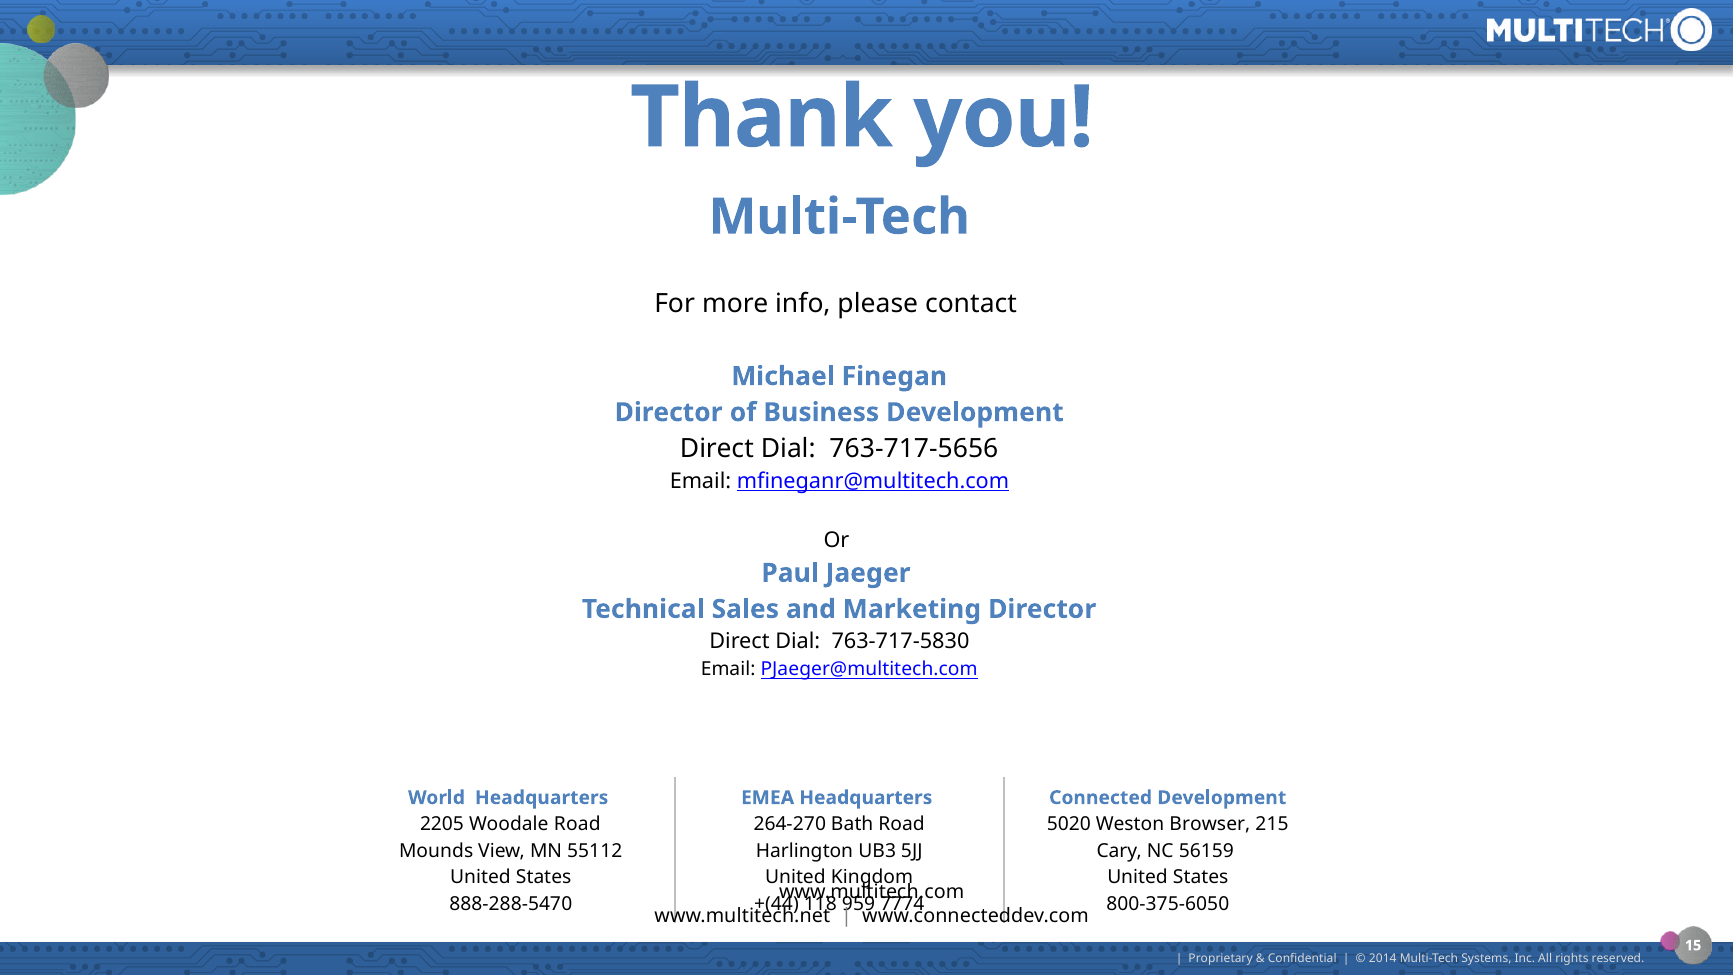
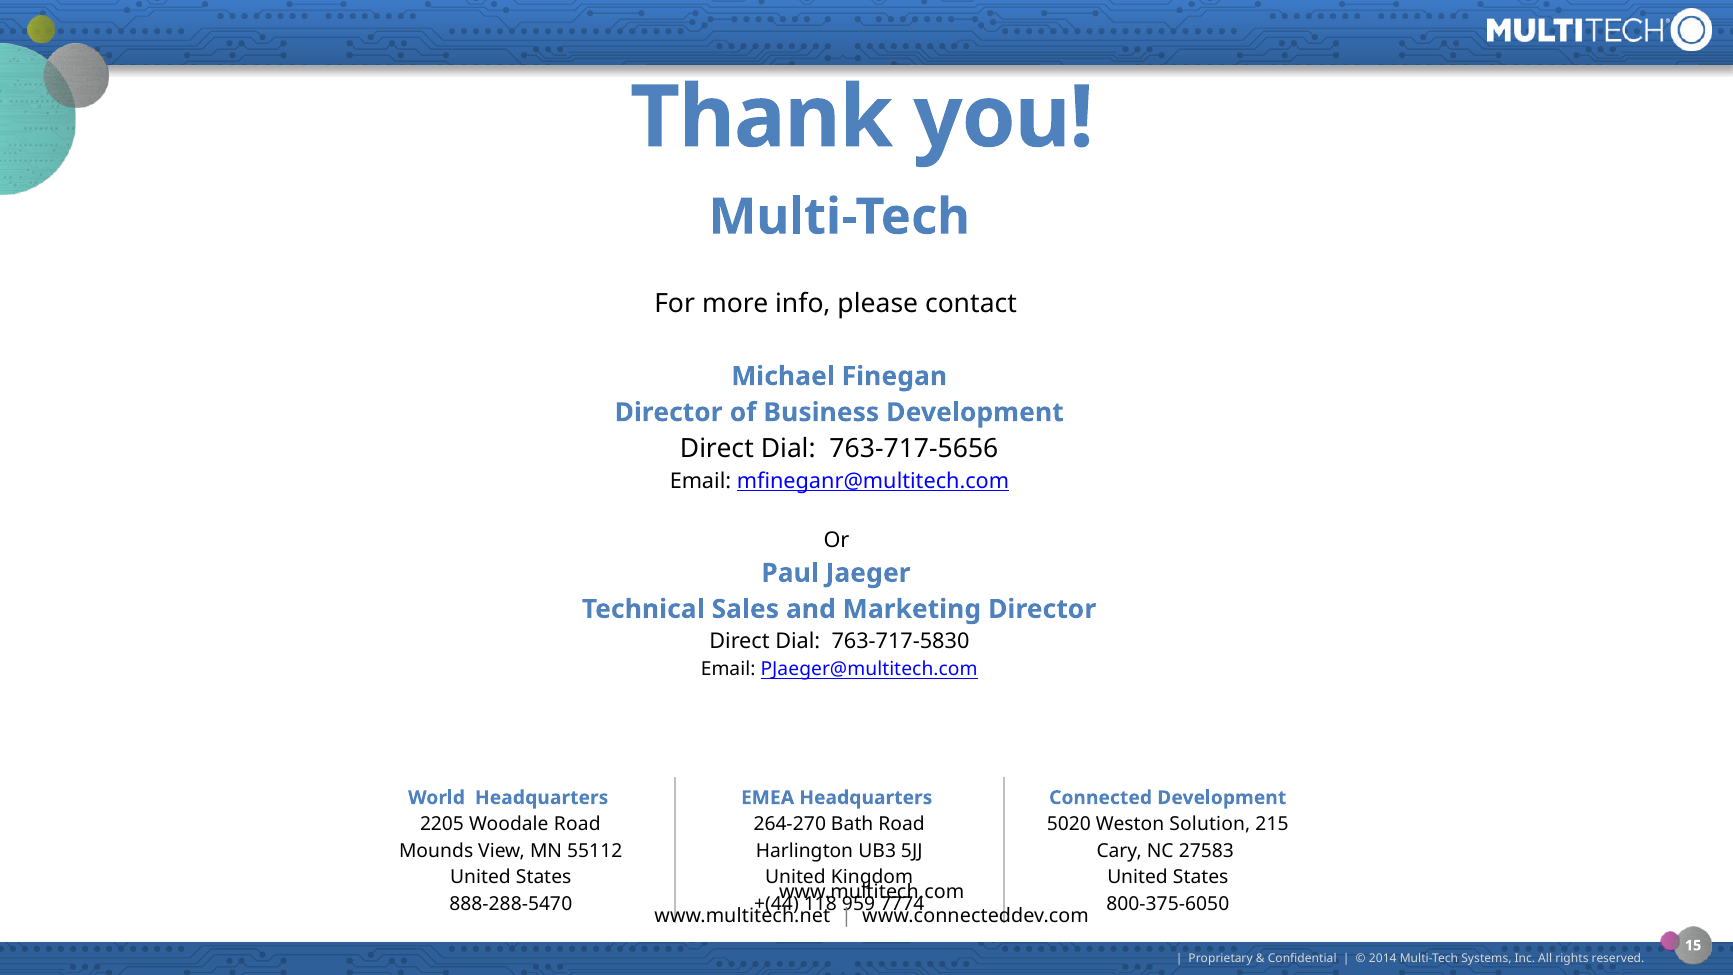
Browser: Browser -> Solution (1210, 824)
56159: 56159 -> 27583 (1206, 851)
